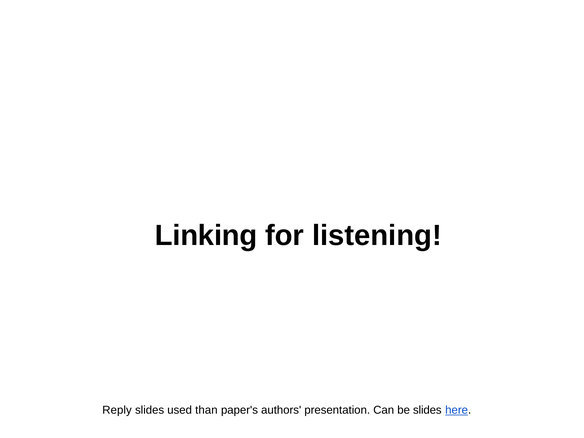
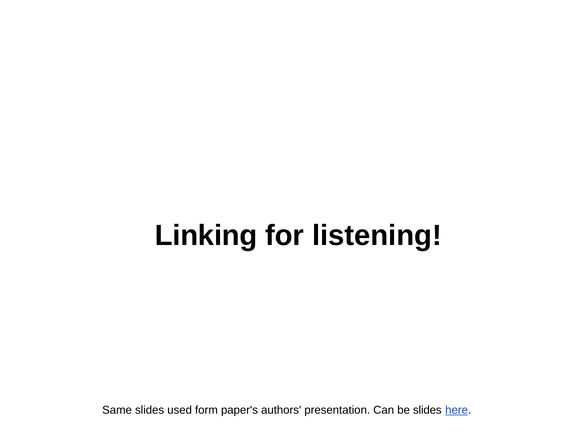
Reply: Reply -> Same (117, 410)
than: than -> form (206, 410)
